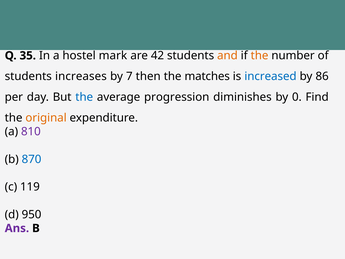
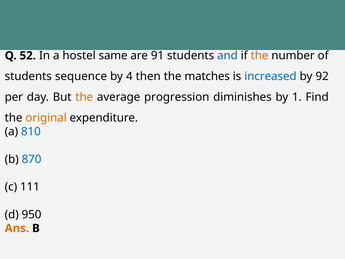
35: 35 -> 52 (28, 56)
mark: mark -> same (113, 56)
42: 42 -> 91 (157, 56)
and colour: orange -> blue (227, 56)
increases: increases -> sequence (81, 76)
7: 7 -> 4 (129, 76)
86: 86 -> 92 (322, 76)
the colour: blue -> orange (84, 97)
0: 0 -> 1 (297, 97)
810 colour: purple -> blue (31, 131)
119: 119 -> 111 (30, 187)
Ans colour: purple -> orange (17, 228)
